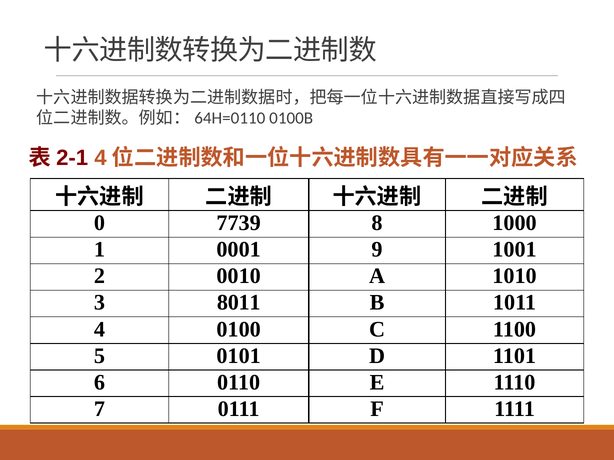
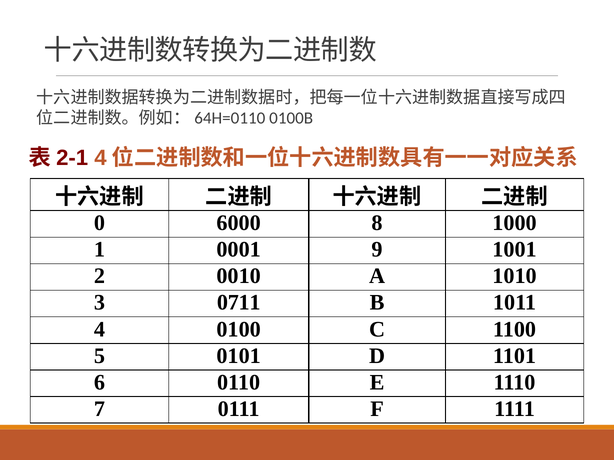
7739: 7739 -> 6000 (239, 223)
8011: 8011 -> 0711 (239, 303)
